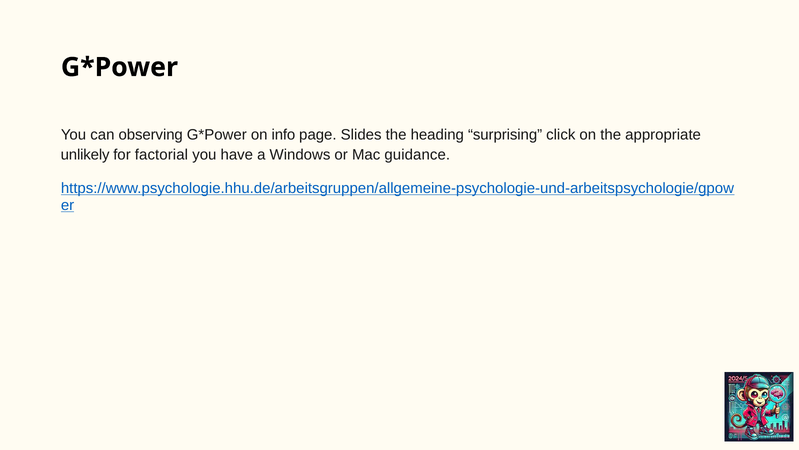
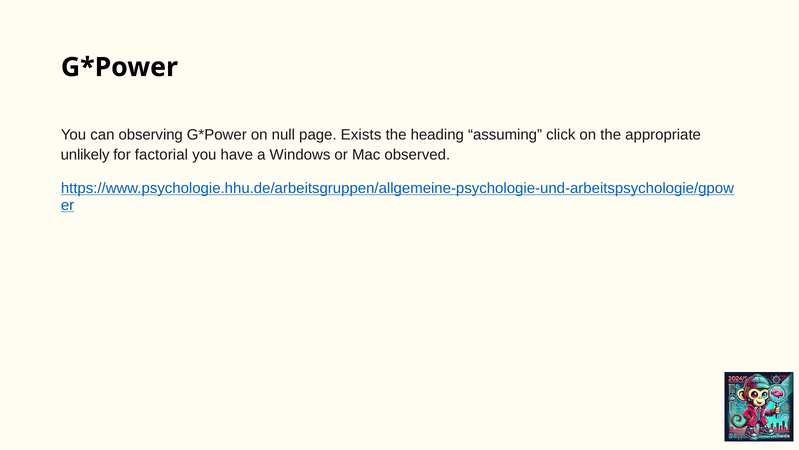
info: info -> null (283, 135)
Slides: Slides -> Exists (361, 135)
surprising: surprising -> assuming (505, 135)
guidance: guidance -> observed (417, 155)
